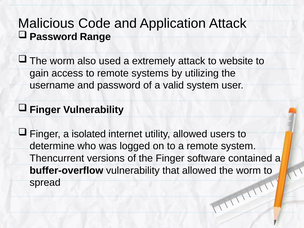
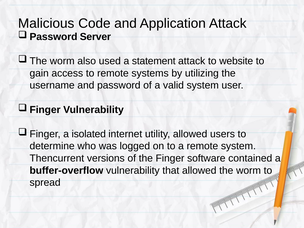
Range: Range -> Server (95, 37)
extremely: extremely -> statement (154, 61)
